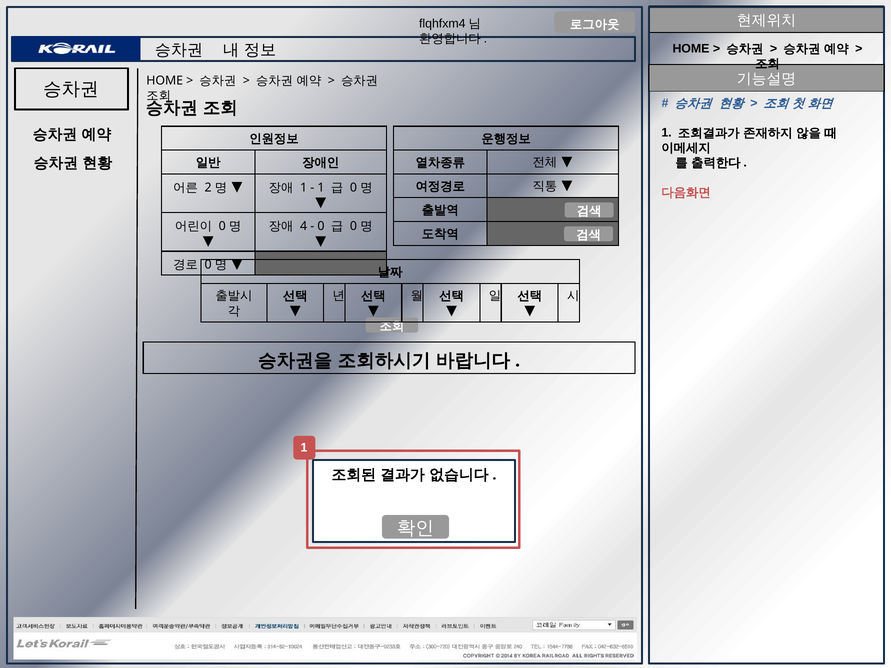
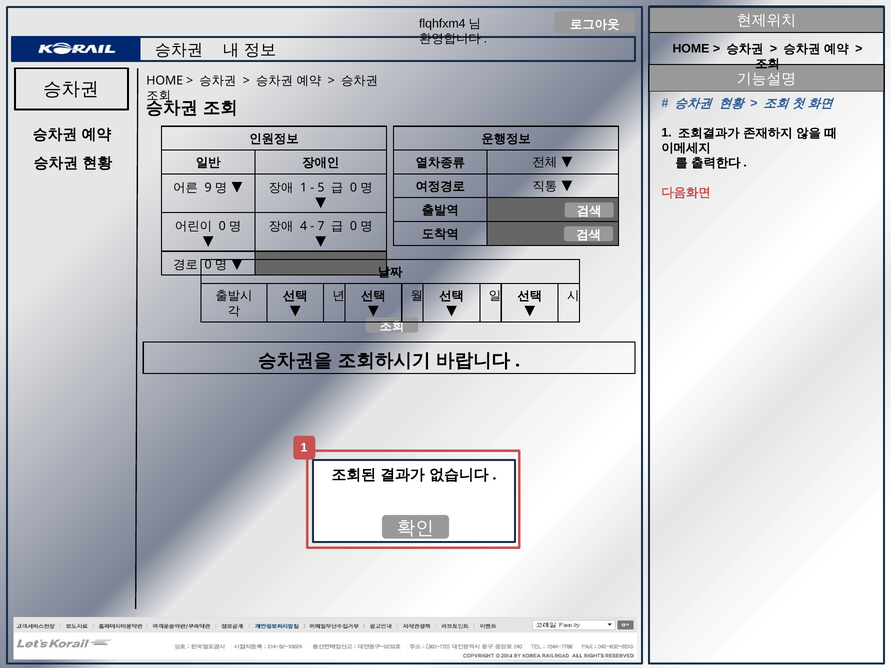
2: 2 -> 9 (208, 188)
1: 1 -> 5 (321, 188)
0: 0 -> 7 (321, 226)
